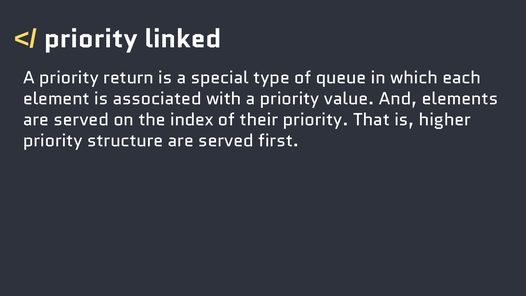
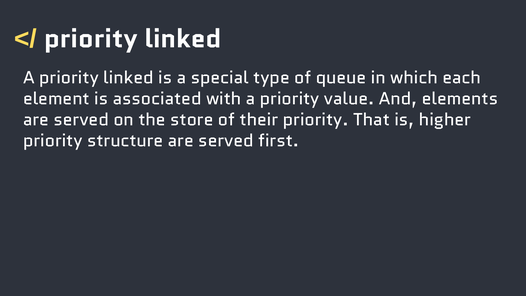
A priority return: return -> linked (128, 78)
index: index -> store (192, 120)
